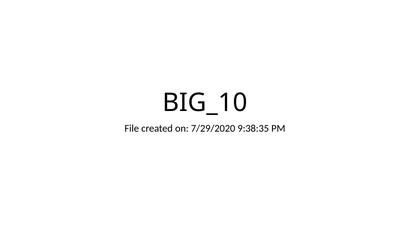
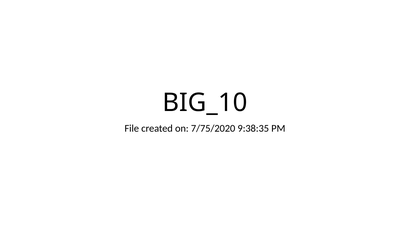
7/29/2020: 7/29/2020 -> 7/75/2020 (213, 128)
